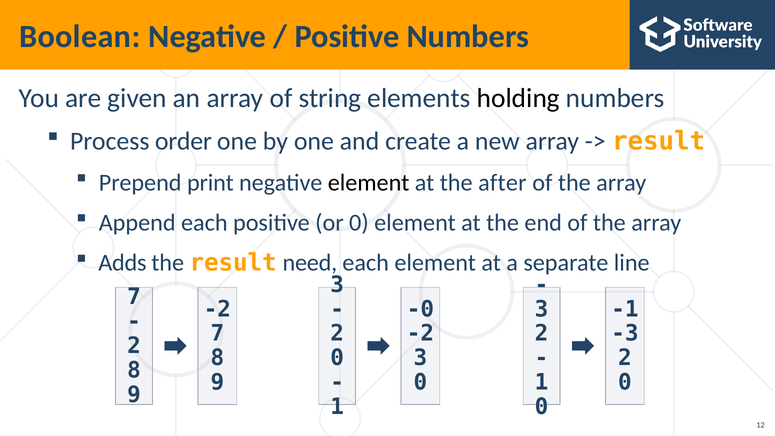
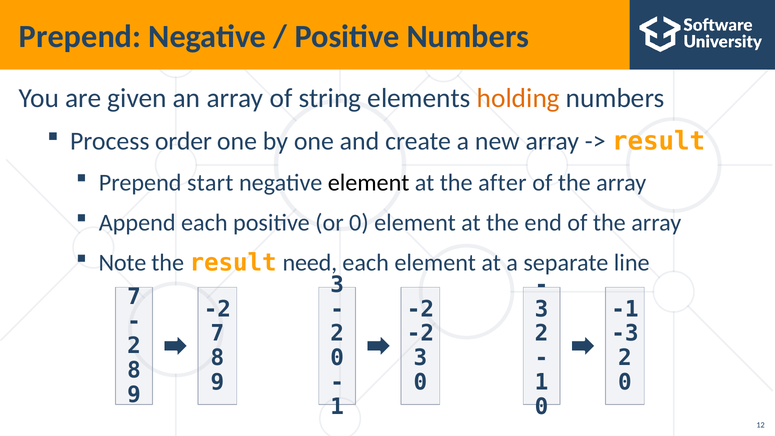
Boolean: Boolean -> Prepend (80, 37)
holding colour: black -> orange (518, 98)
print: print -> start (210, 182)
Adds: Adds -> Note (122, 263)
-0: -0 -> -2 (420, 309)
